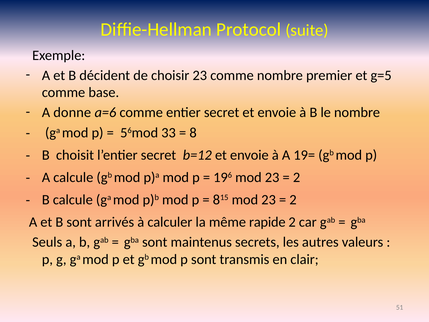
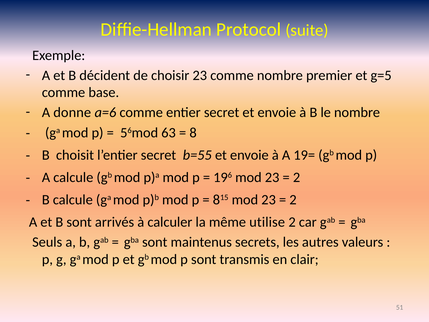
33: 33 -> 63 (169, 133)
b=12: b=12 -> b=55 (197, 155)
rapide: rapide -> utilise (267, 222)
